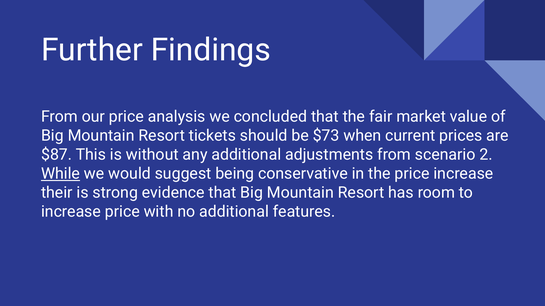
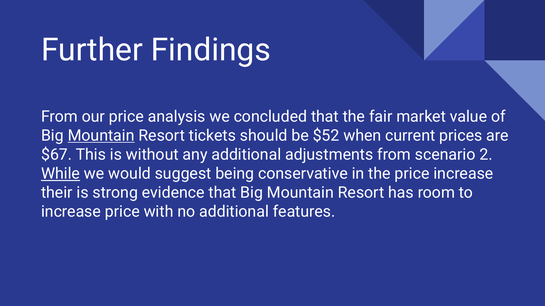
Mountain underline: none -> present (101, 136)
$73: $73 -> $52 (326, 136)
$87: $87 -> $67 (57, 155)
